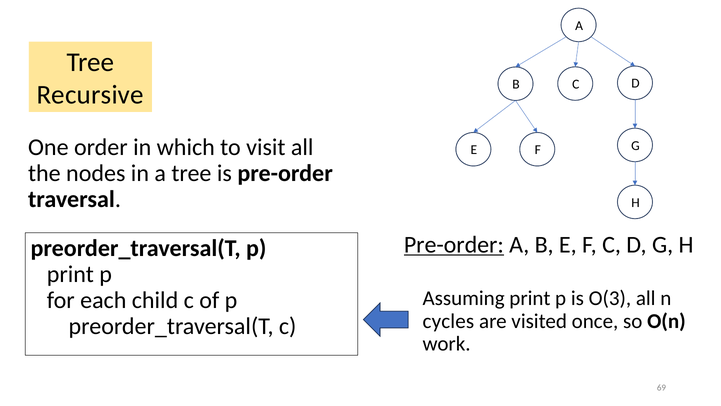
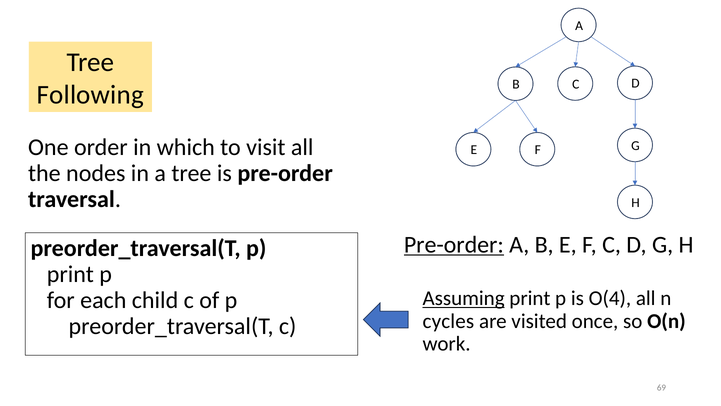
Recursive: Recursive -> Following (90, 95)
Assuming underline: none -> present (464, 298)
O(3: O(3 -> O(4 (610, 298)
